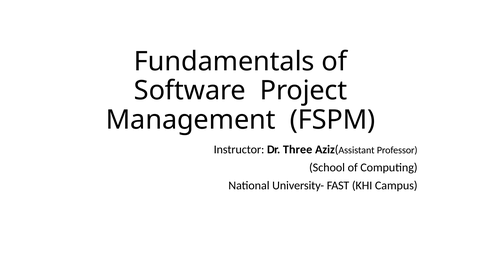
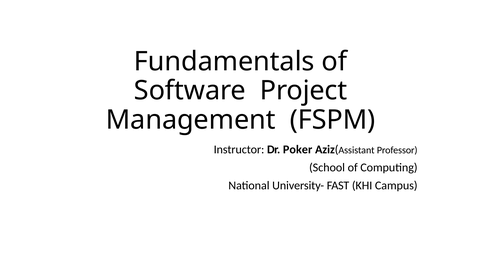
Three: Three -> Poker (298, 150)
